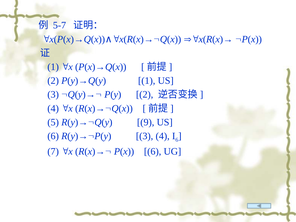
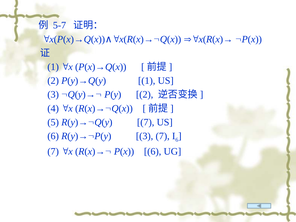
9: 9 -> 7 (146, 122)
3 4: 4 -> 7 (163, 136)
